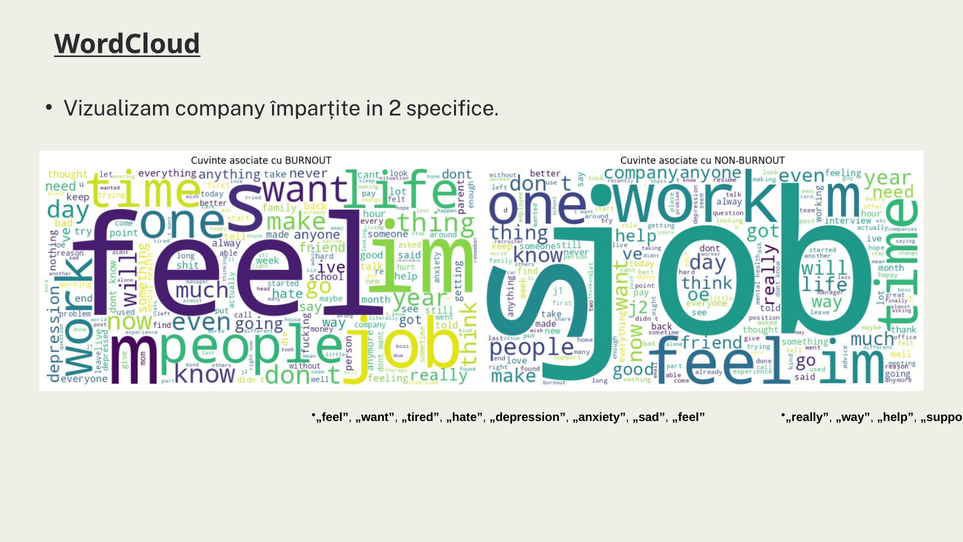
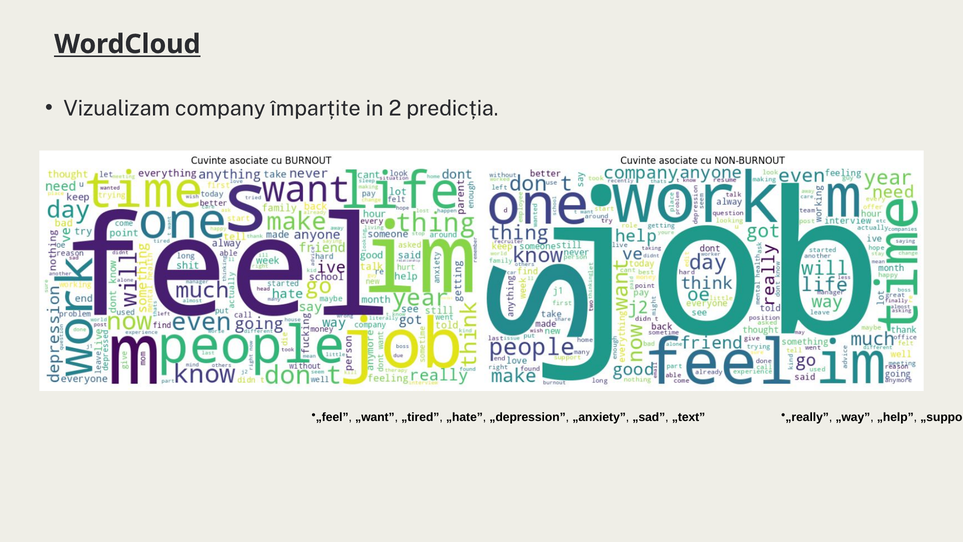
specifice: specifice -> predicția (452, 108)
„feel: „feel -> „text (689, 417)
